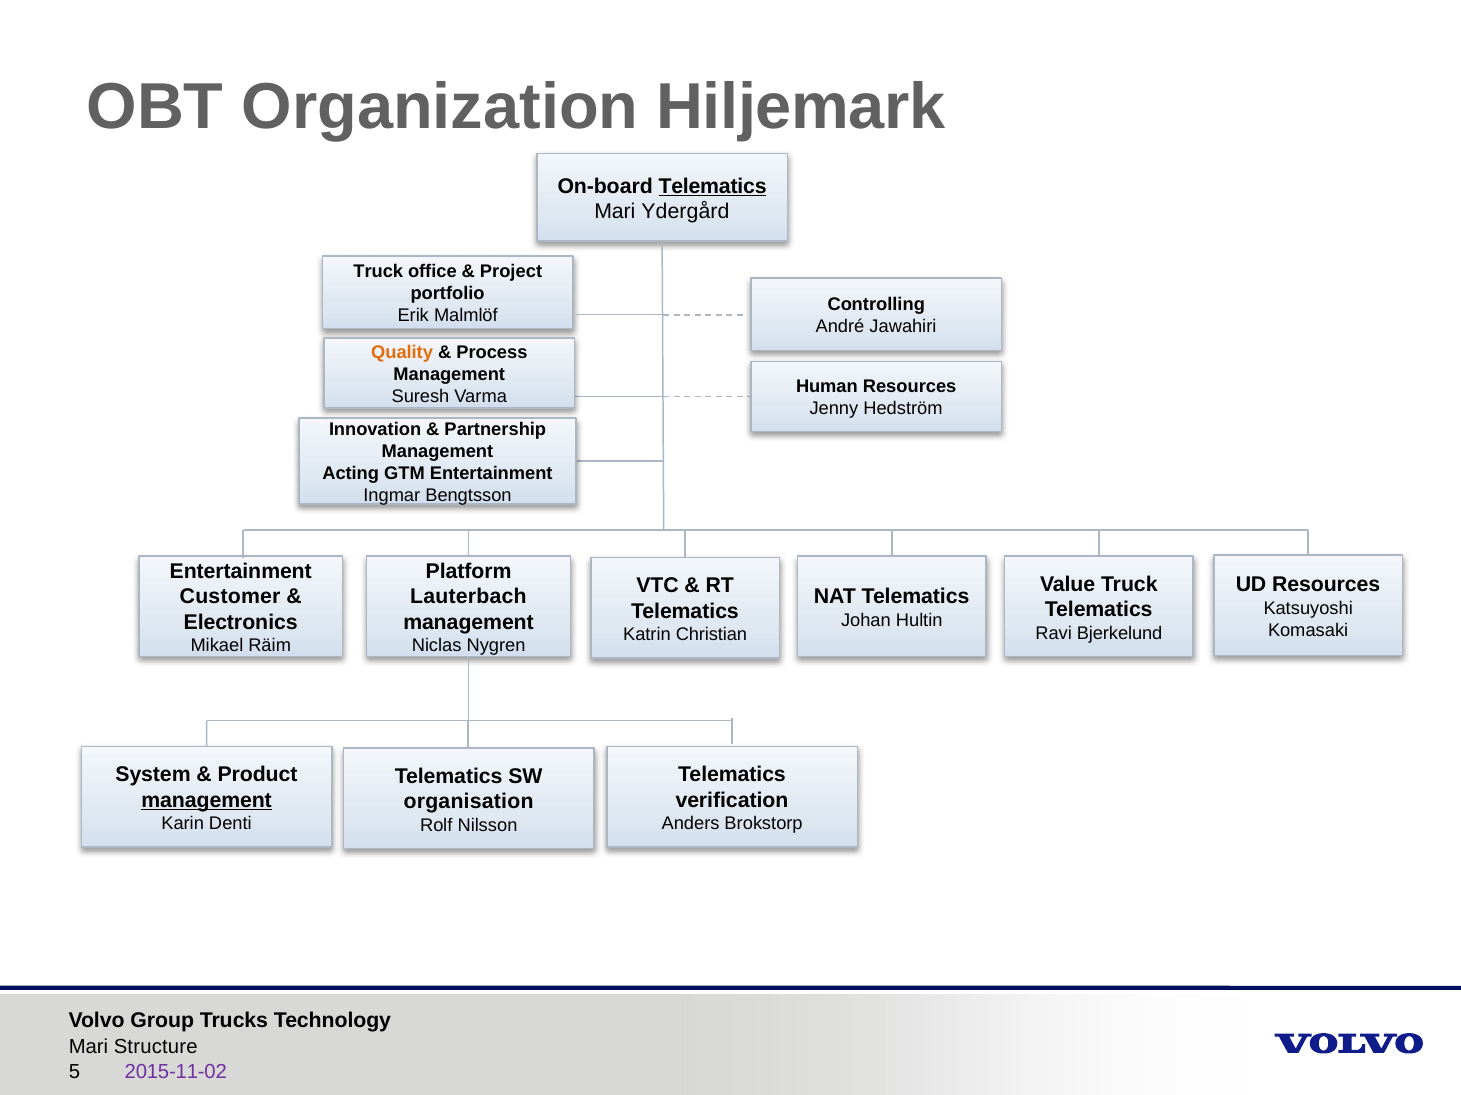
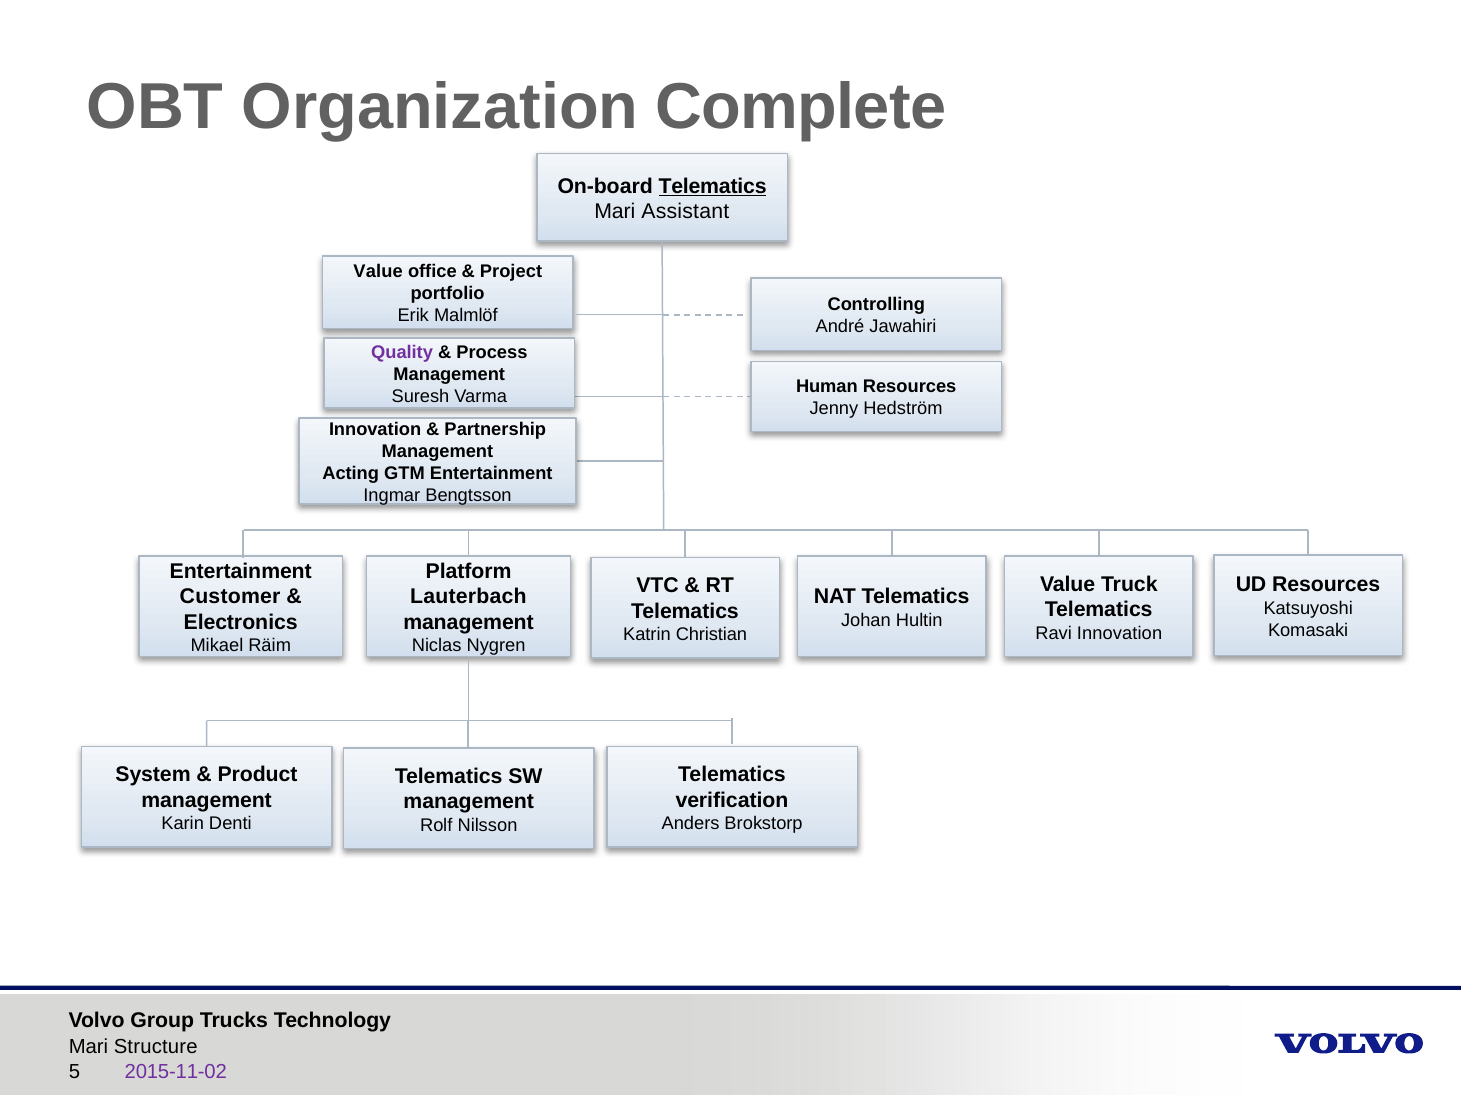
Hiljemark: Hiljemark -> Complete (801, 107)
Ydergård: Ydergård -> Assistant (685, 212)
Truck: Truck -> Value (378, 272)
Quality colour: orange -> purple (402, 352)
Ravi Bjerkelund: Bjerkelund -> Innovation (1120, 633)
management underline: present -> none (207, 801)
organisation: organisation -> management (469, 802)
